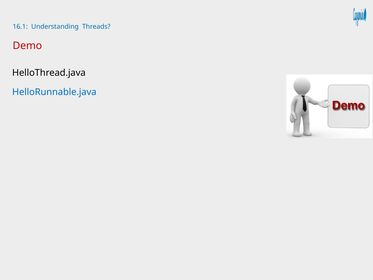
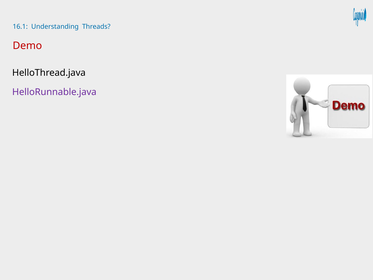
HelloRunnable.java colour: blue -> purple (54, 92)
